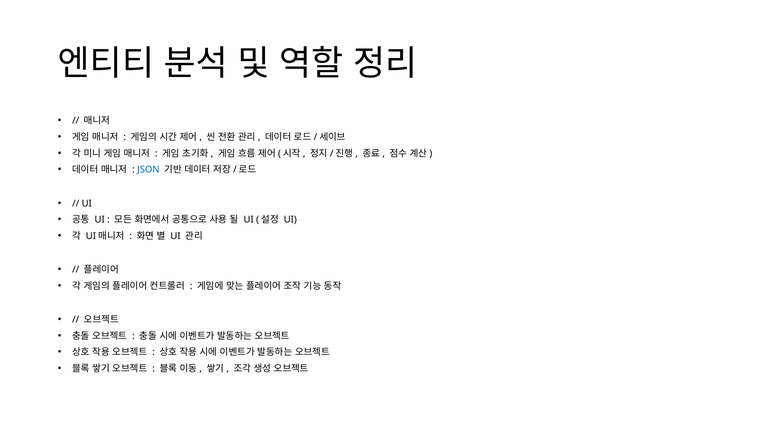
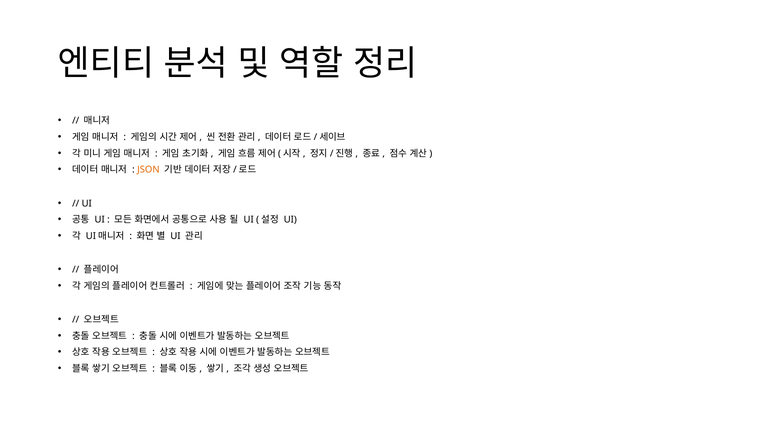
JSON colour: blue -> orange (148, 170)
